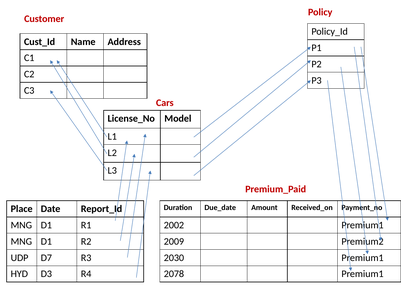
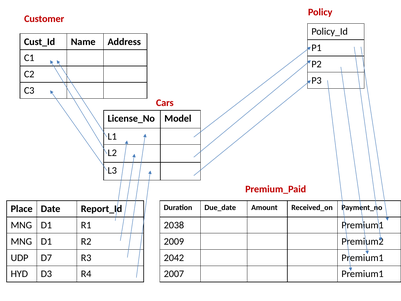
2002: 2002 -> 2038 (174, 225)
2030: 2030 -> 2042 (174, 258)
2078: 2078 -> 2007 (174, 274)
